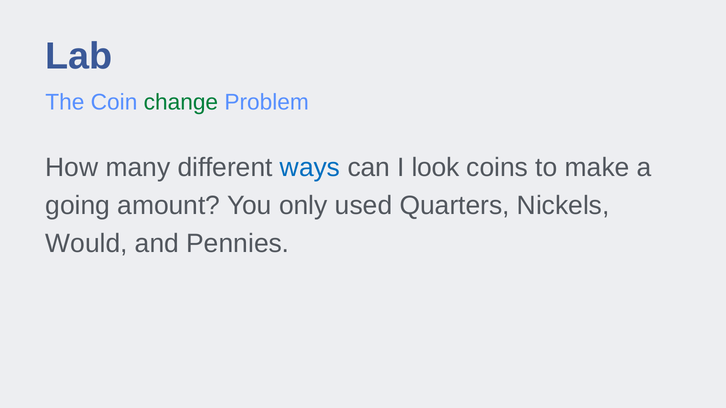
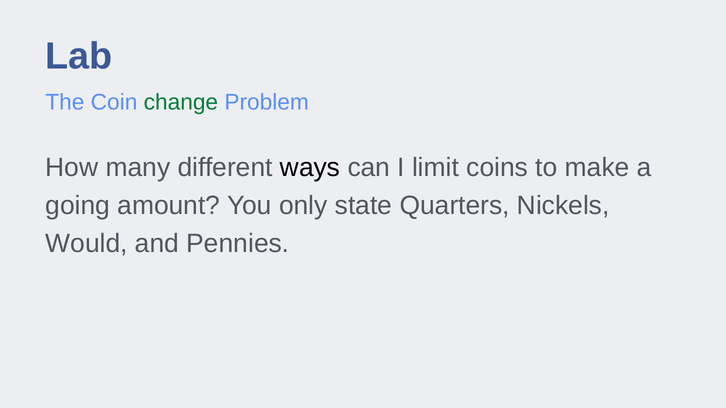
ways colour: blue -> black (310, 168)
look: look -> limit (436, 168)
used: used -> state (364, 206)
